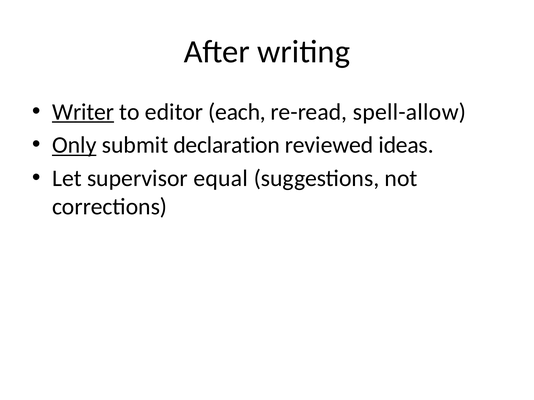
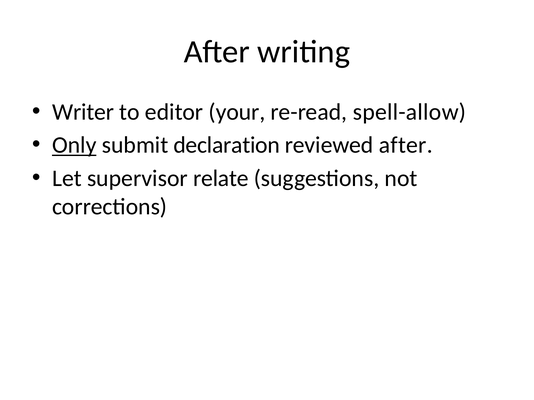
Writer underline: present -> none (83, 112)
each: each -> your (237, 112)
reviewed ideas: ideas -> after (406, 145)
equal: equal -> relate (221, 178)
